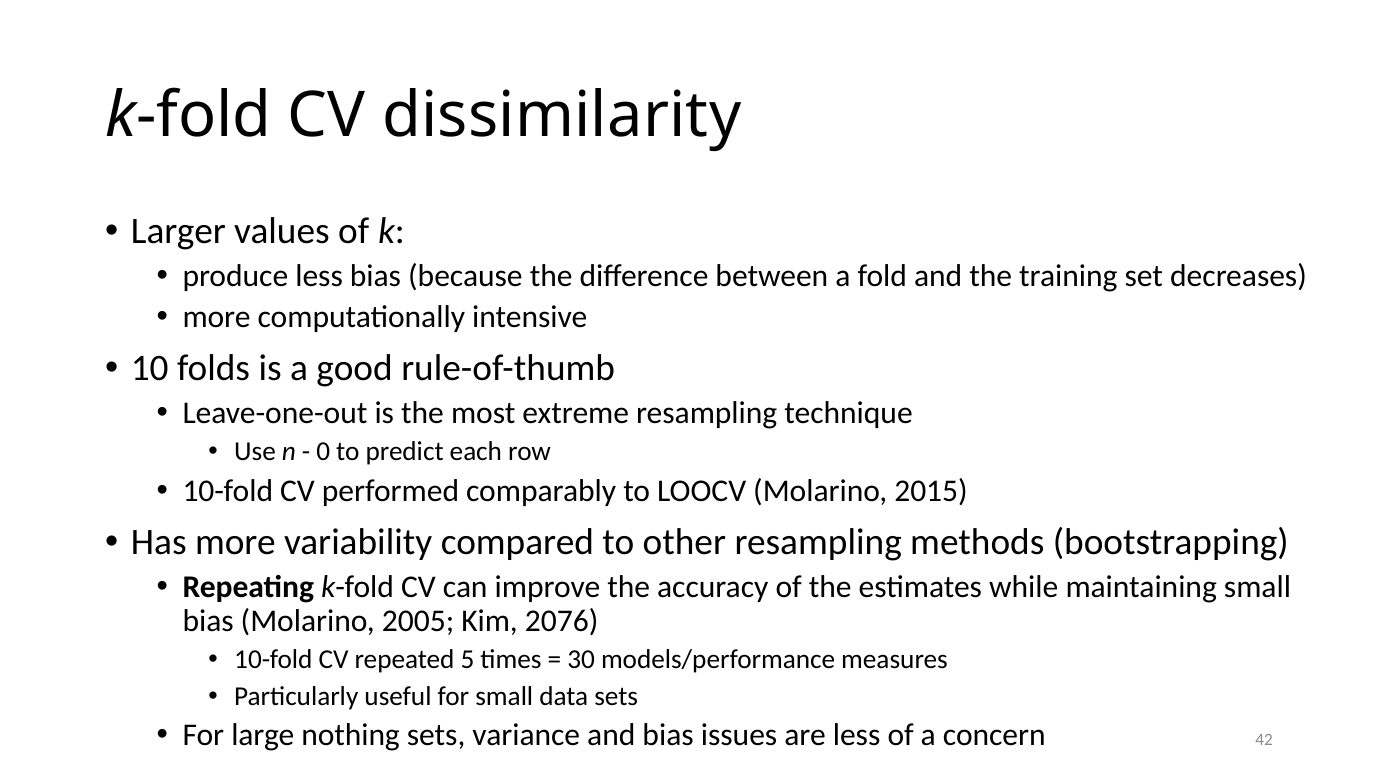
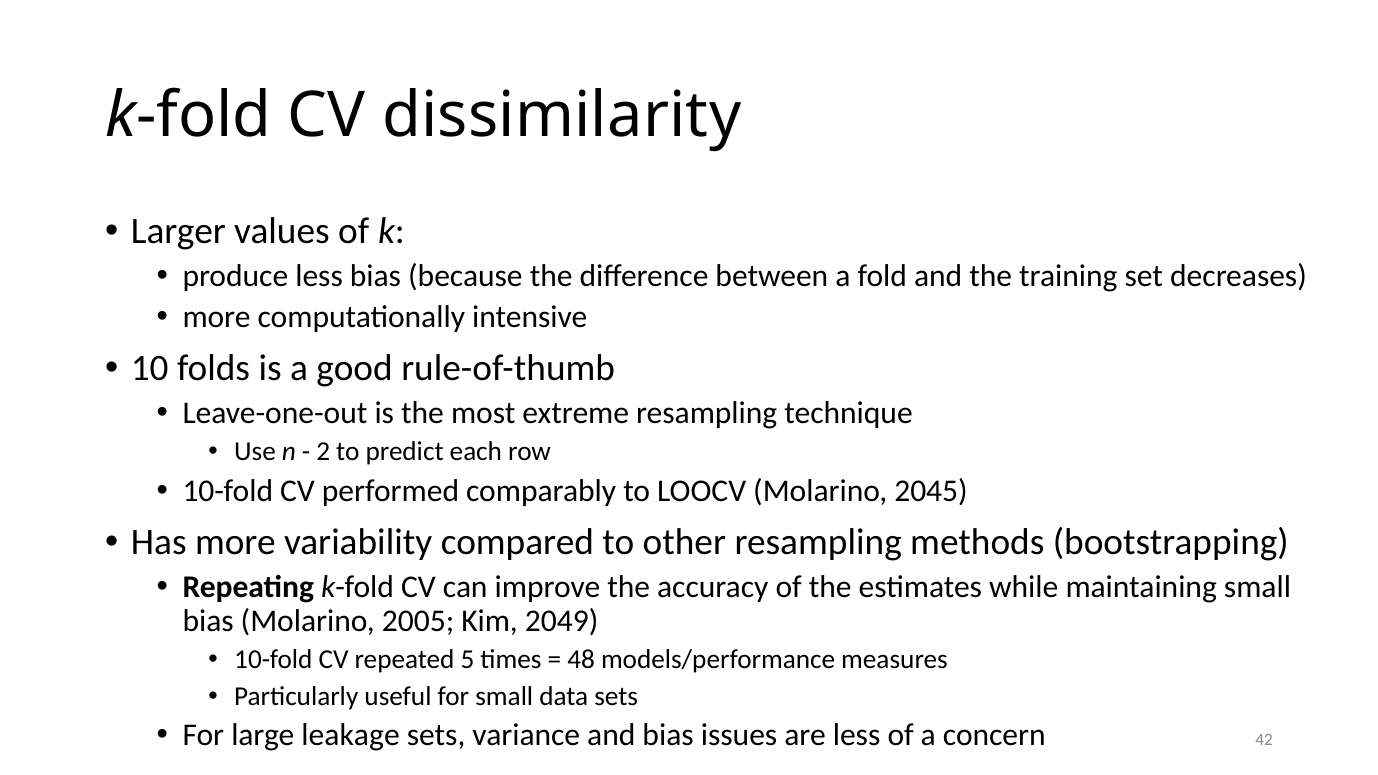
0: 0 -> 2 (323, 452)
2015: 2015 -> 2045 (931, 491)
2076: 2076 -> 2049 (562, 621)
30: 30 -> 48 (581, 660)
nothing: nothing -> leakage (351, 735)
